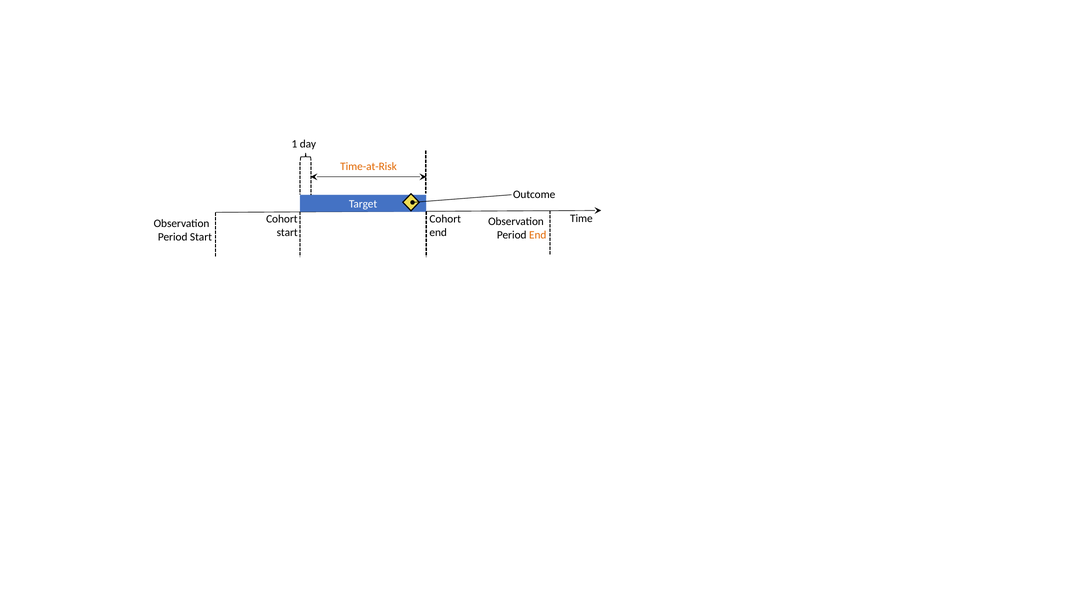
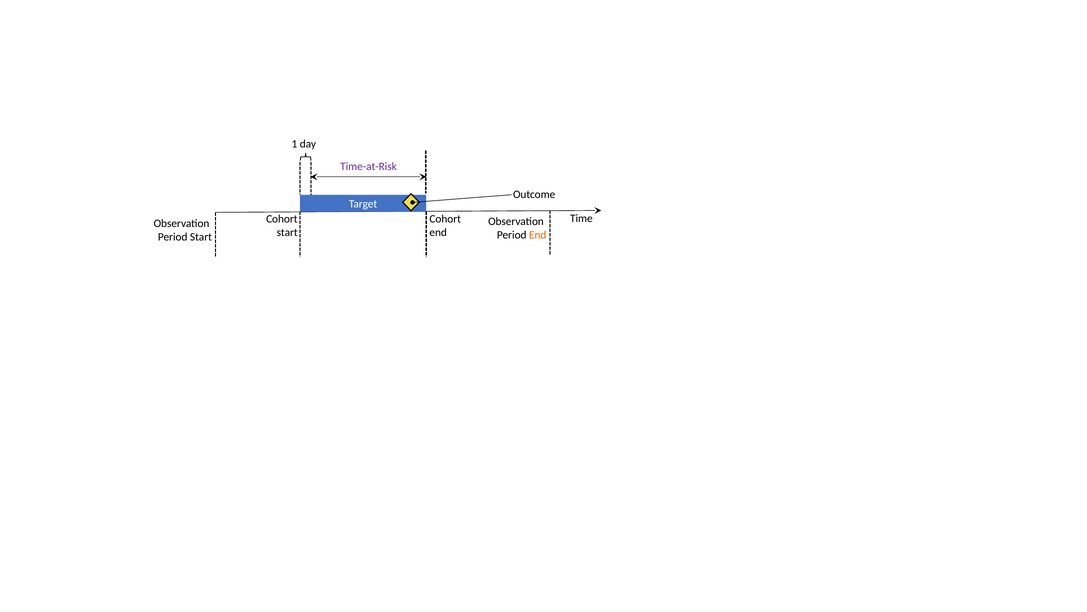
Time-at-Risk colour: orange -> purple (368, 166)
